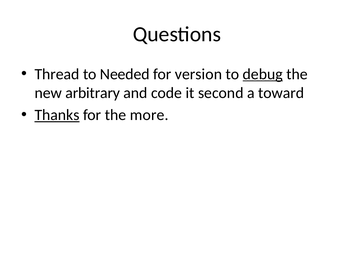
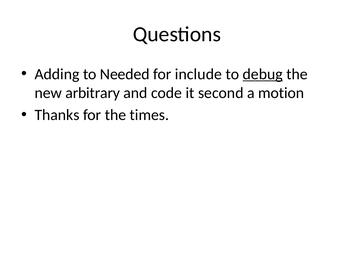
Thread: Thread -> Adding (57, 74)
version: version -> include (198, 74)
toward: toward -> motion (281, 93)
Thanks underline: present -> none (57, 115)
more: more -> times (149, 115)
